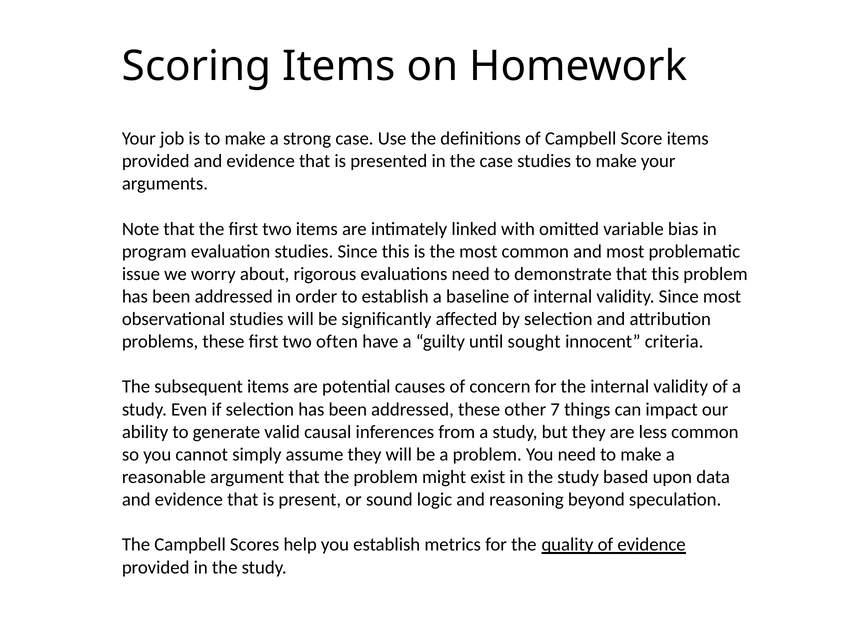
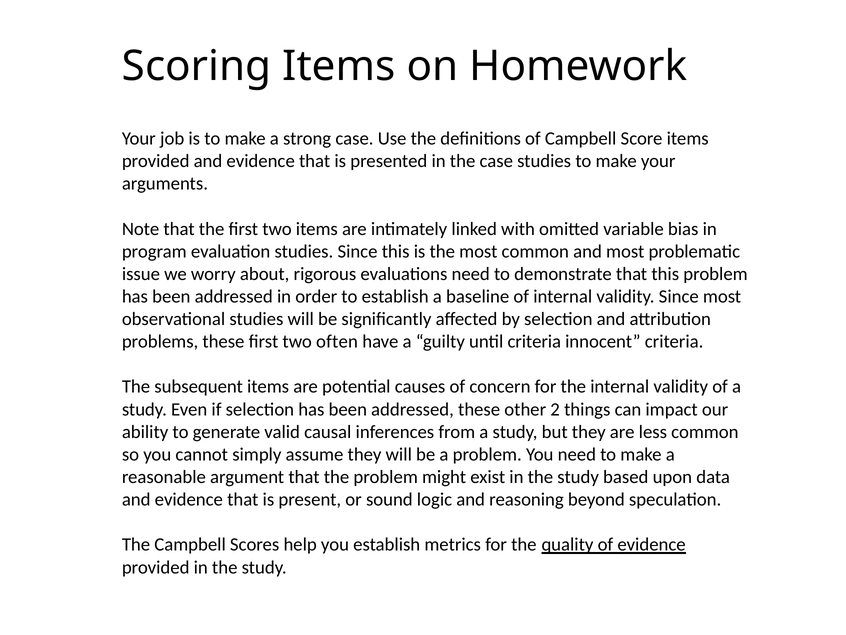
until sought: sought -> criteria (534, 341)
7: 7 -> 2 (555, 409)
